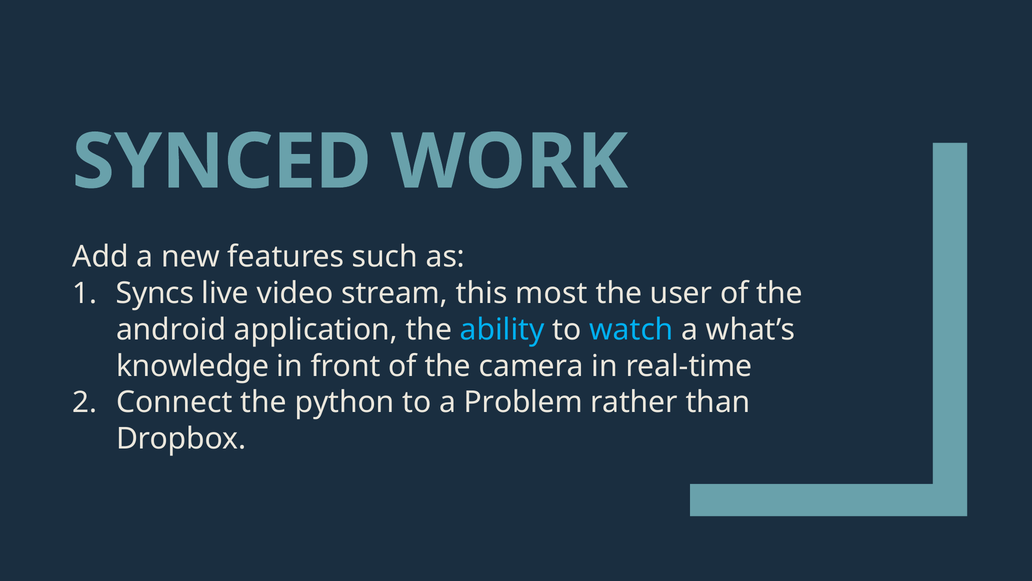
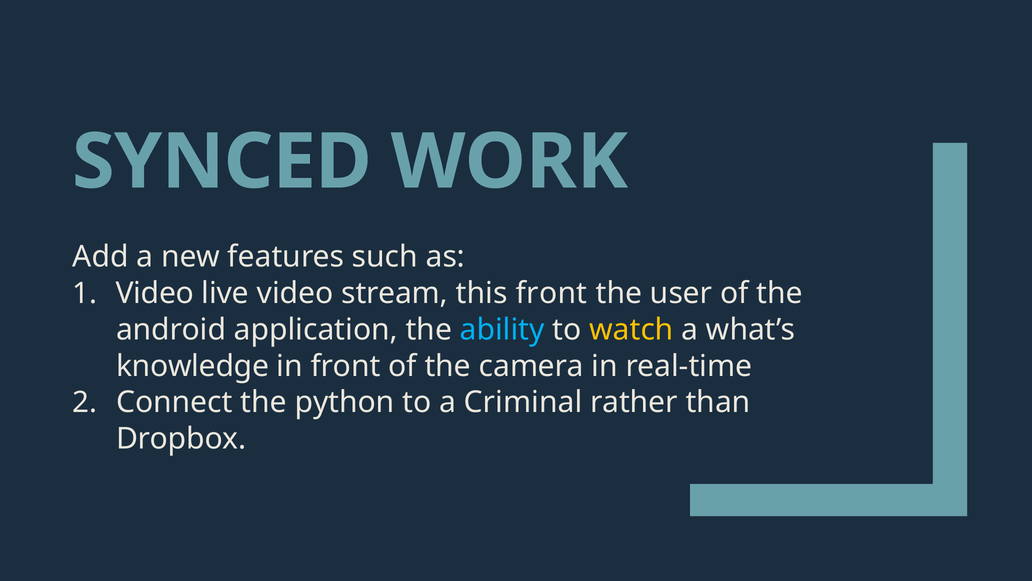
Syncs: Syncs -> Video (155, 293)
this most: most -> front (551, 293)
watch colour: light blue -> yellow (631, 329)
Problem: Problem -> Criminal (523, 402)
